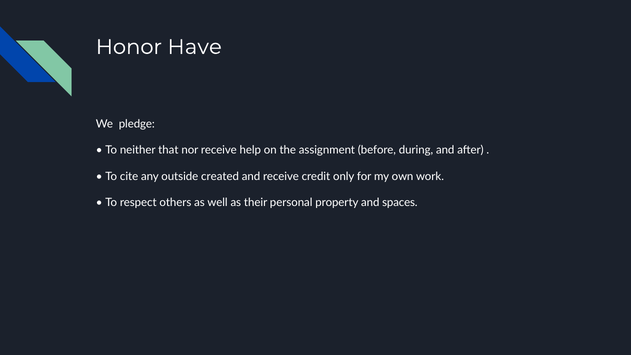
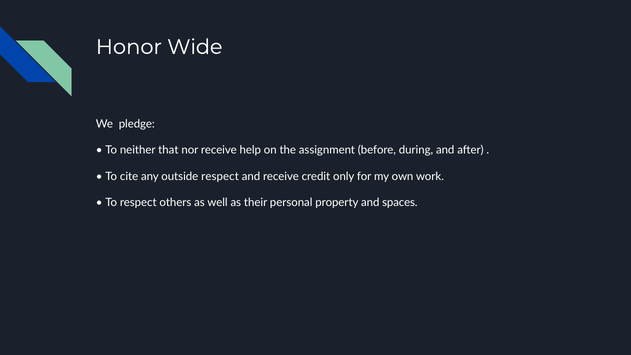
Have: Have -> Wide (195, 47)
outside created: created -> respect (220, 176)
